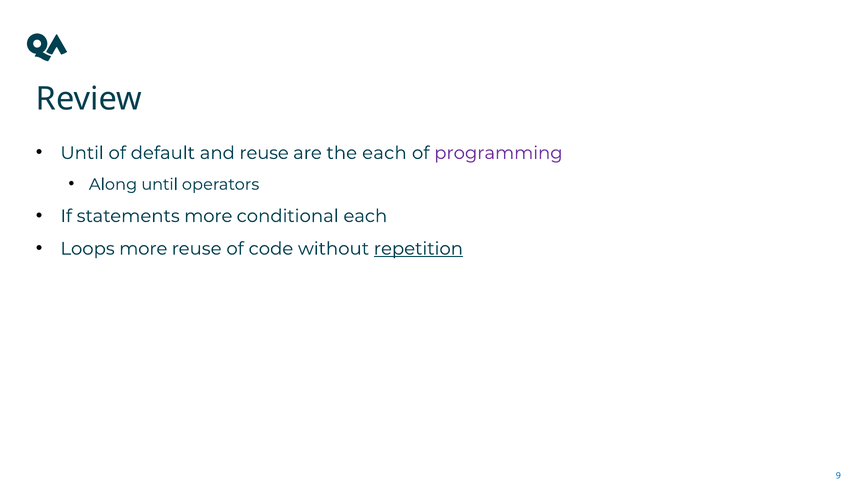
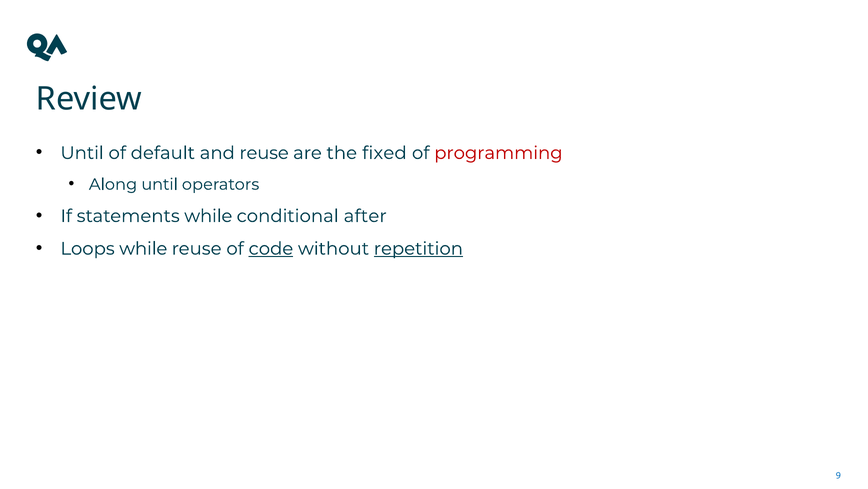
the each: each -> fixed (384, 153)
programming colour: purple -> red (498, 153)
statements more: more -> while (208, 216)
conditional each: each -> after (365, 216)
Loops more: more -> while (143, 248)
code underline: none -> present (271, 248)
